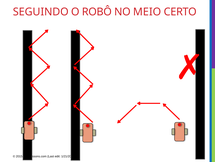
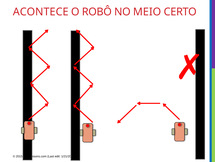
SEGUINDO: SEGUINDO -> ACONTECE (41, 12)
